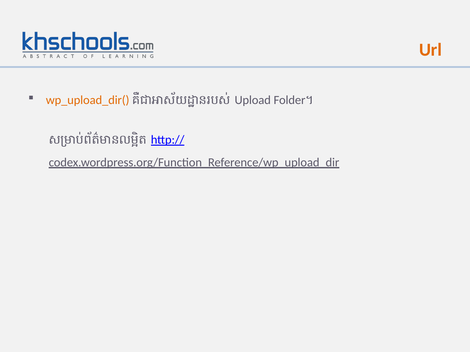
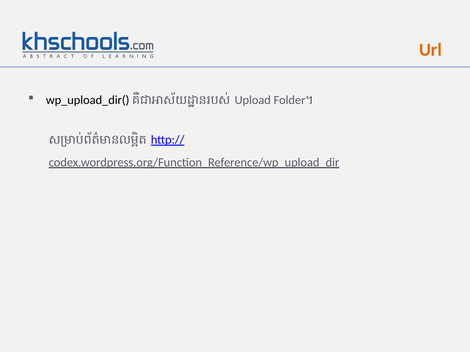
wp_upload_dir( colour: orange -> black (88, 100)
